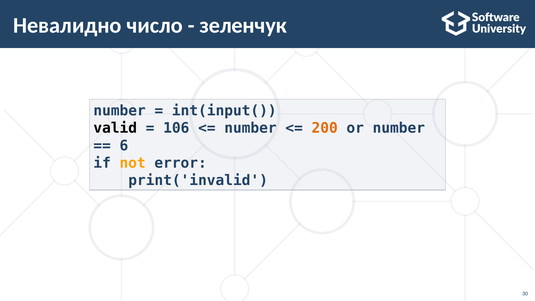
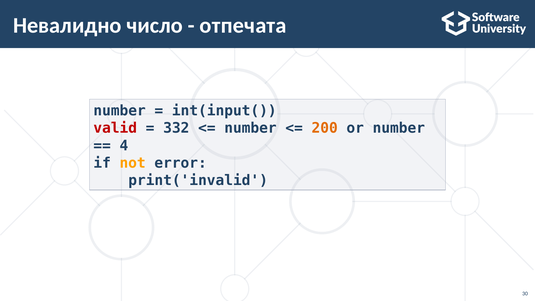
зеленчук: зеленчук -> отпечата (243, 25)
valid colour: black -> red (115, 128)
106: 106 -> 332 (176, 128)
6: 6 -> 4 (124, 146)
